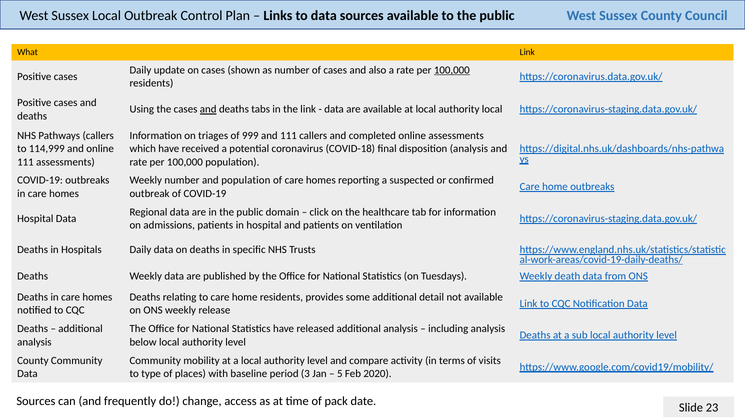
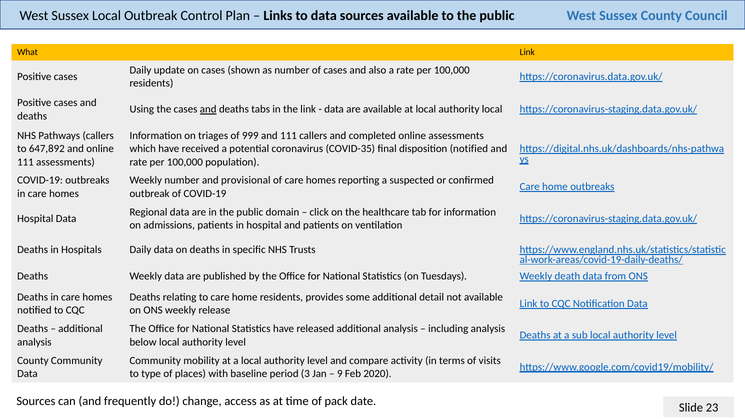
100,000 underline: present -> none (452, 70)
114,999: 114,999 -> 647,892 (47, 149)
COVID-18: COVID-18 -> COVID-35 (350, 149)
disposition analysis: analysis -> notified (469, 149)
and population: population -> provisional (246, 180)
5: 5 -> 9 (340, 374)
